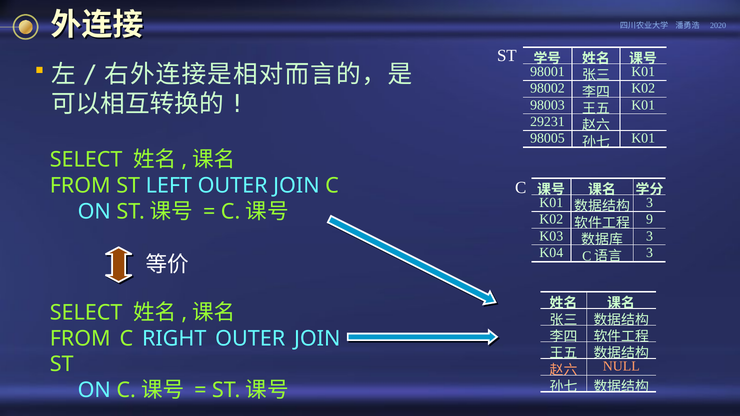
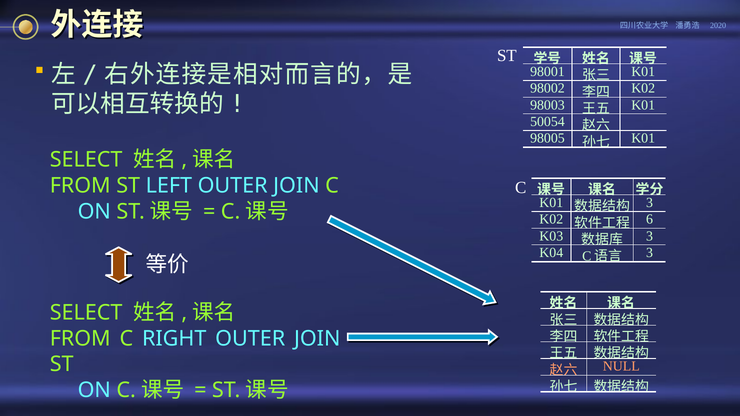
29231: 29231 -> 50054 (547, 122)
9: 9 -> 6 (650, 219)
